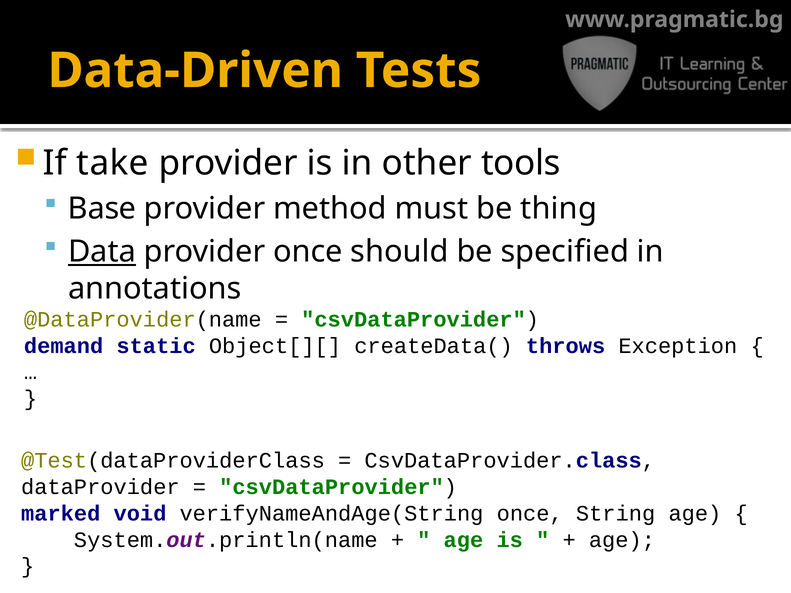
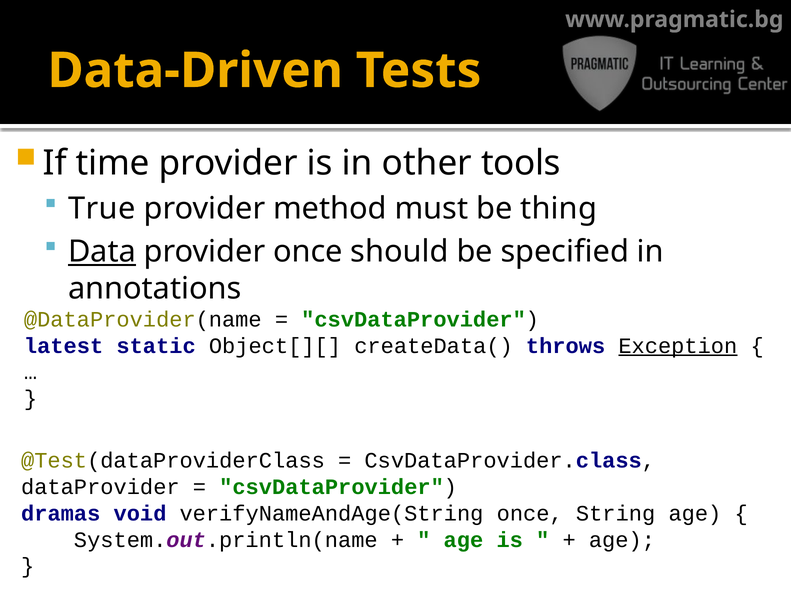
take: take -> time (113, 163)
Base: Base -> True (102, 209)
demand: demand -> latest (64, 346)
Exception underline: none -> present (678, 346)
marked: marked -> dramas (61, 514)
